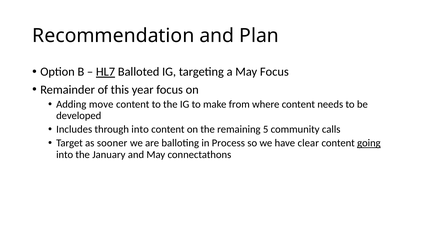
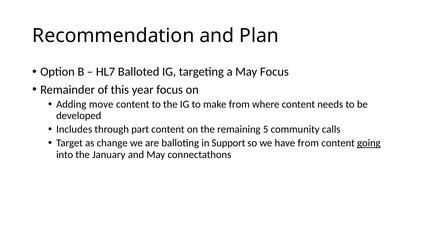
HL7 underline: present -> none (106, 72)
through into: into -> part (140, 129)
sooner: sooner -> change (112, 143)
Process: Process -> Support (228, 143)
have clear: clear -> from (308, 143)
